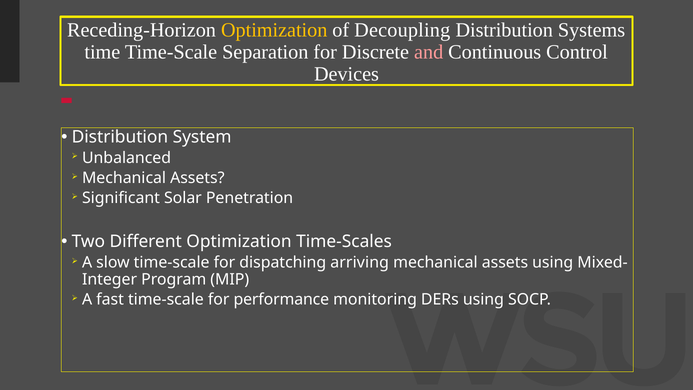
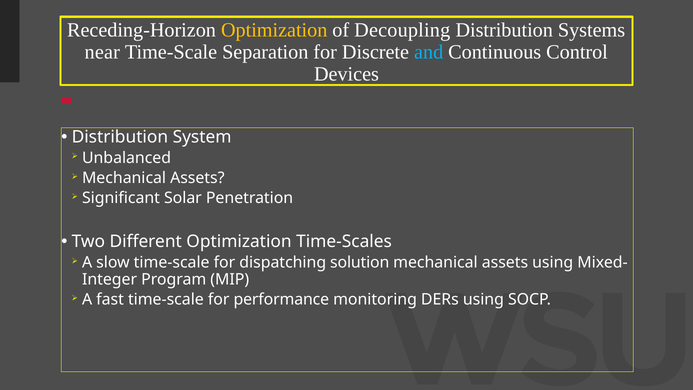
time: time -> near (102, 52)
and colour: pink -> light blue (429, 52)
arriving: arriving -> solution (360, 262)
